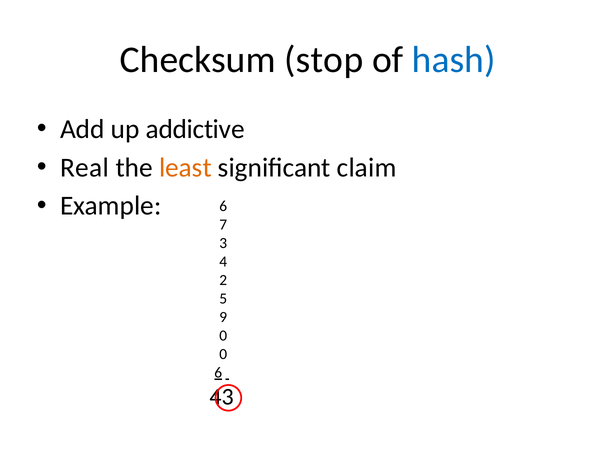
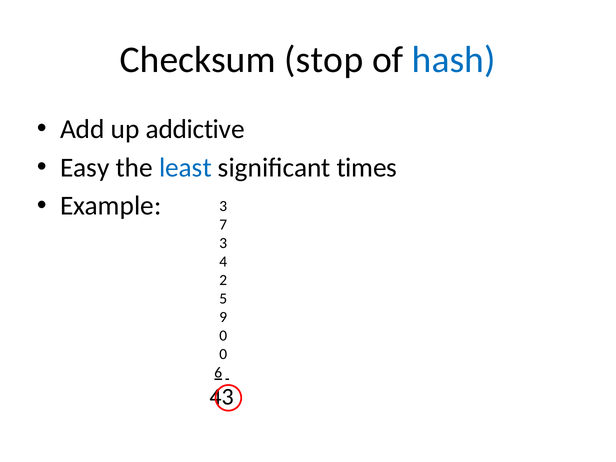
Real: Real -> Easy (85, 168)
least colour: orange -> blue (185, 168)
claim: claim -> times (367, 168)
Example 6: 6 -> 3 (223, 206)
